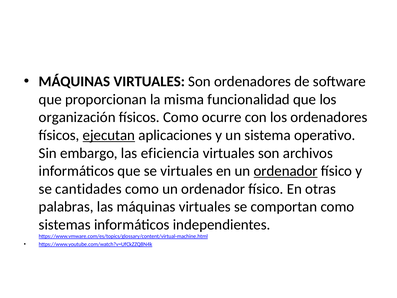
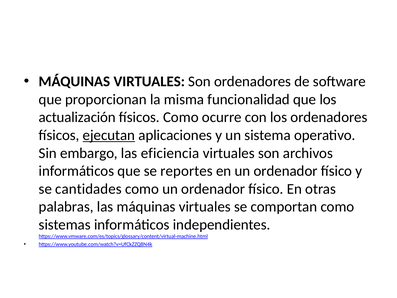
organización: organización -> actualización (77, 117)
se virtuales: virtuales -> reportes (187, 171)
ordenador underline: present -> none (286, 171)
